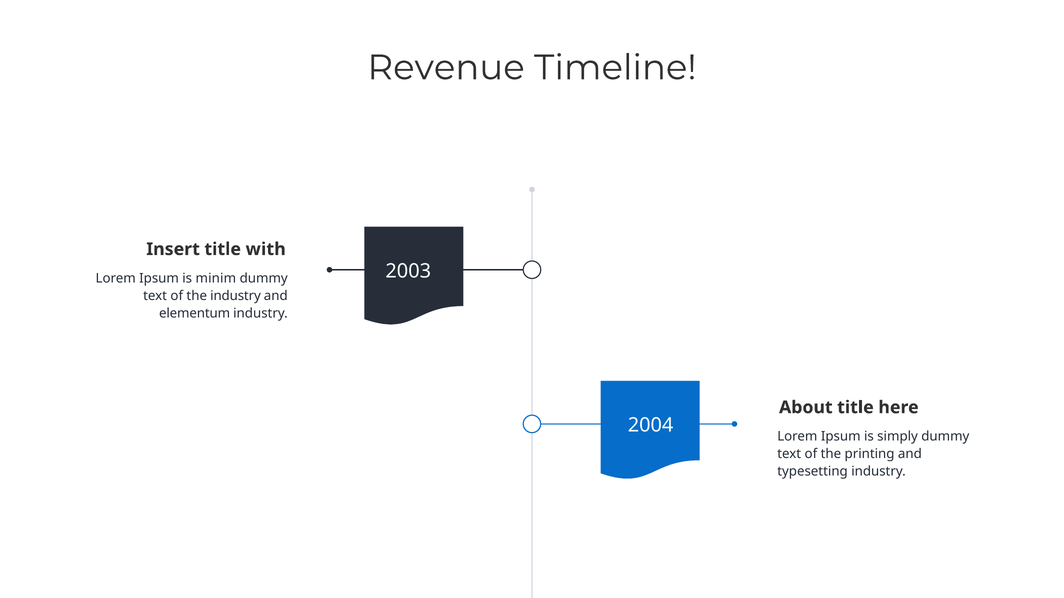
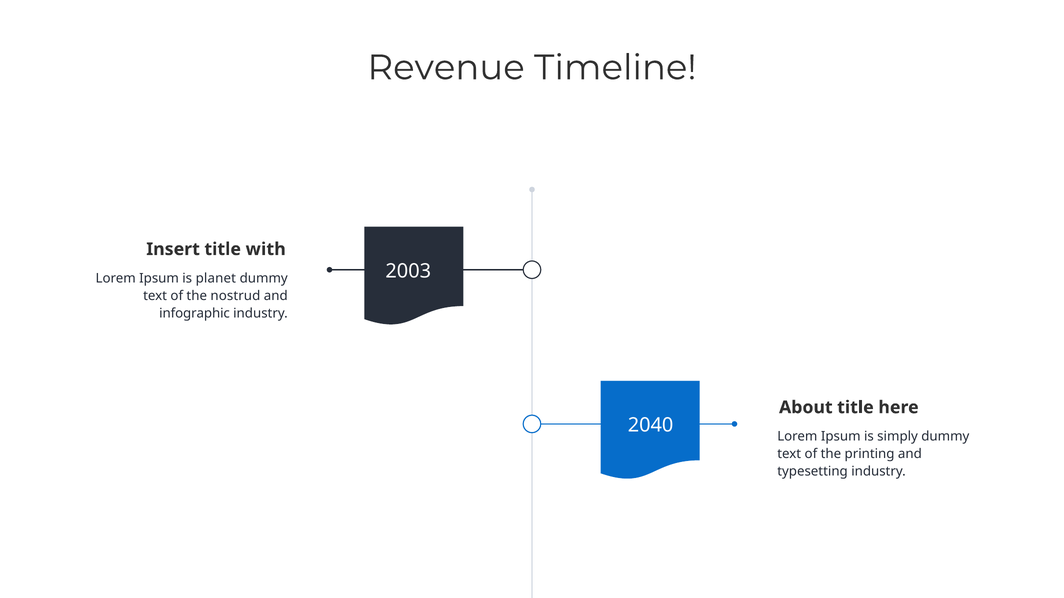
minim: minim -> planet (216, 278)
the industry: industry -> nostrud (235, 296)
elementum: elementum -> infographic (195, 314)
2004: 2004 -> 2040 (651, 426)
